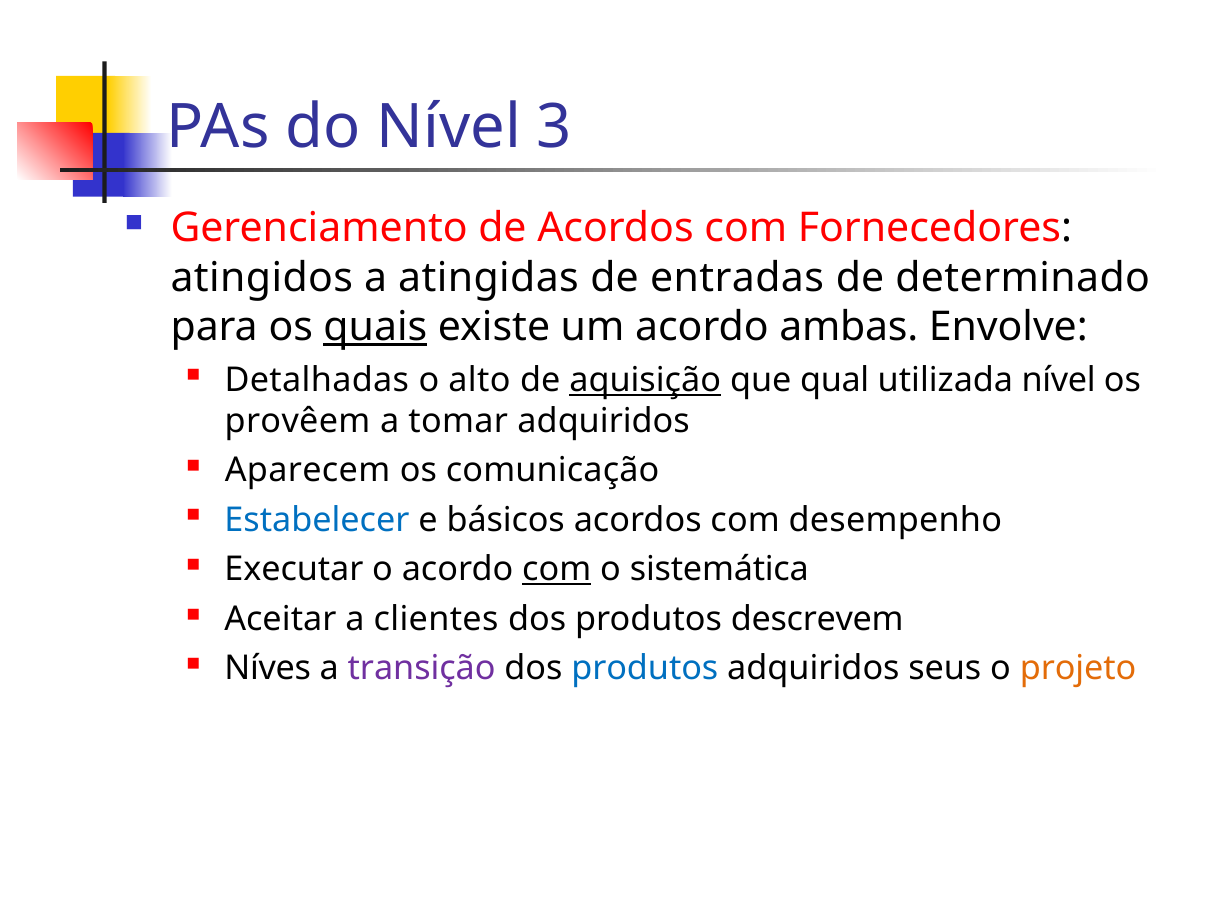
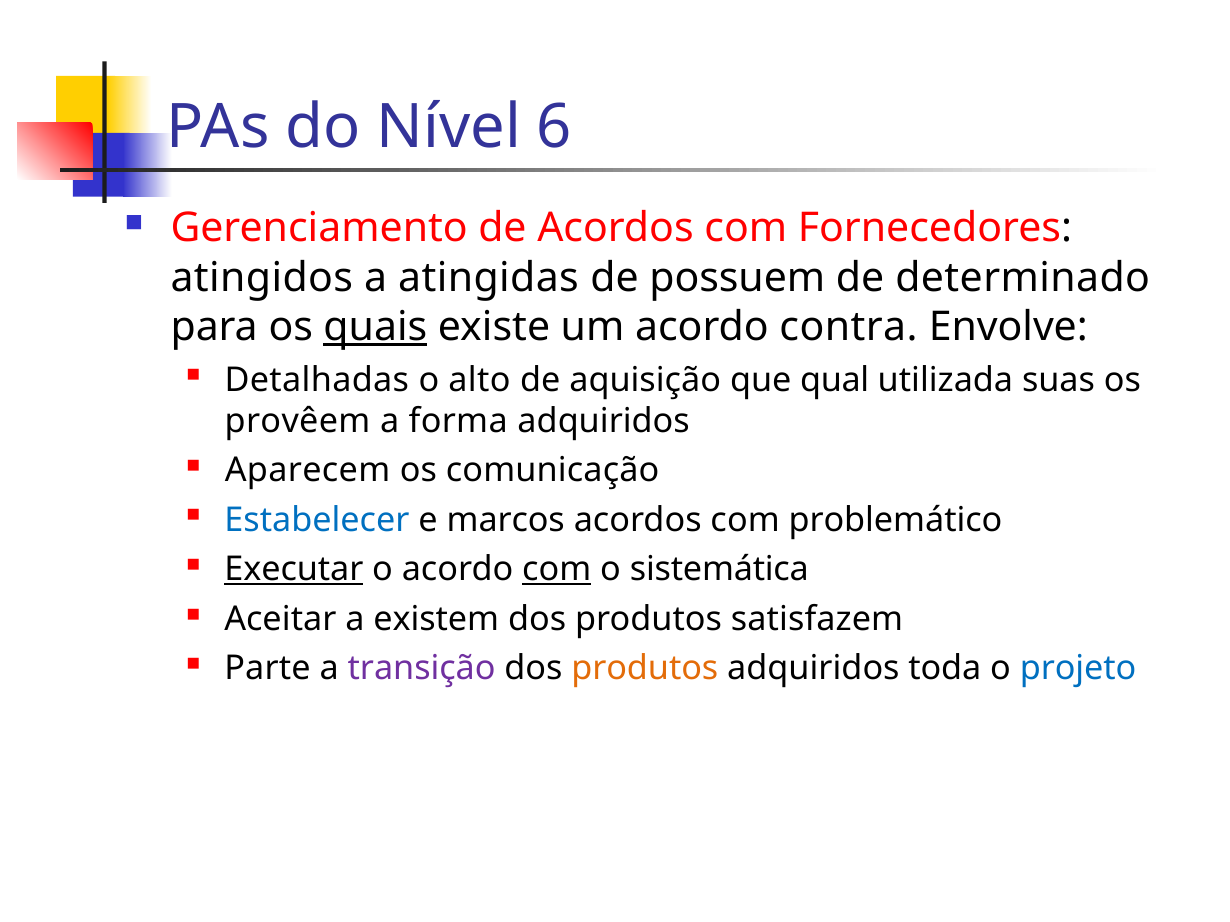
3: 3 -> 6 (555, 127)
entradas: entradas -> possuem (737, 278)
ambas: ambas -> contra (849, 327)
aquisição underline: present -> none (645, 380)
utilizada nível: nível -> suas (1059, 380)
tomar: tomar -> forma (458, 421)
básicos: básicos -> marcos (506, 520)
desempenho: desempenho -> problemático (895, 520)
Executar underline: none -> present (294, 570)
clientes: clientes -> existem (436, 619)
descrevem: descrevem -> satisfazem (817, 619)
Níves: Níves -> Parte (268, 669)
produtos colour: blue -> orange (645, 669)
seus: seus -> toda (945, 669)
projeto colour: orange -> blue (1078, 669)
